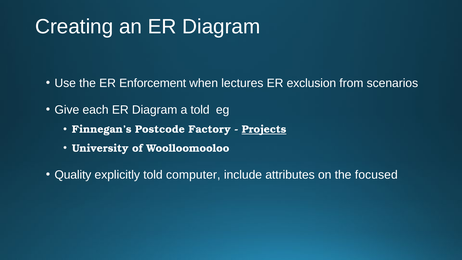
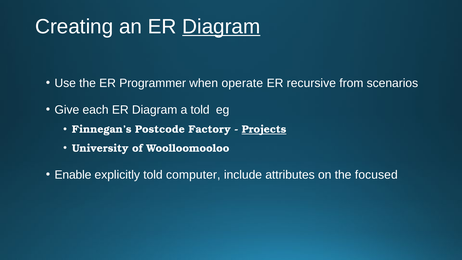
Diagram underline: none -> present (221, 27)
Enforcement: Enforcement -> Programmer (153, 83)
lectures: lectures -> operate (242, 83)
exclusion: exclusion -> recursive (311, 83)
Quality: Quality -> Enable (73, 175)
